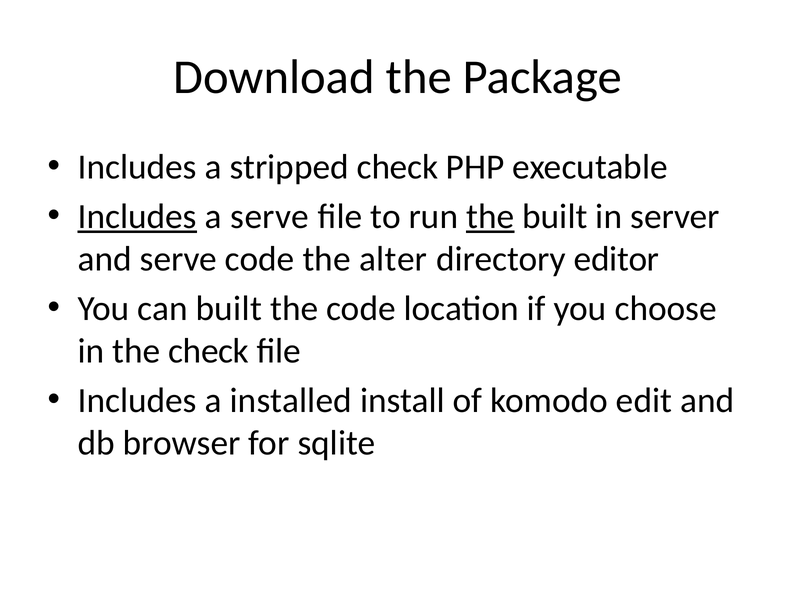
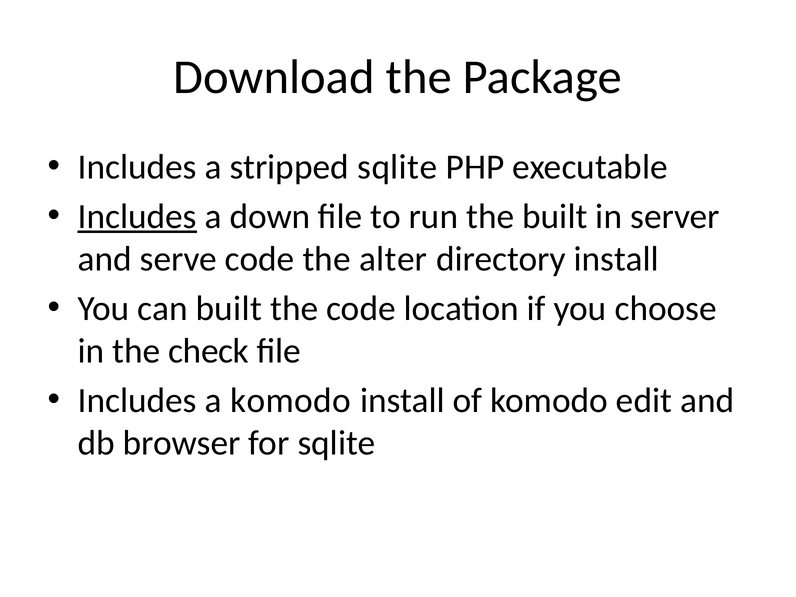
stripped check: check -> sqlite (397, 167)
a serve: serve -> down (270, 217)
the underline: present -> none (490, 217)
directory editor: editor -> install (616, 259)
a installed: installed -> komodo (291, 401)
